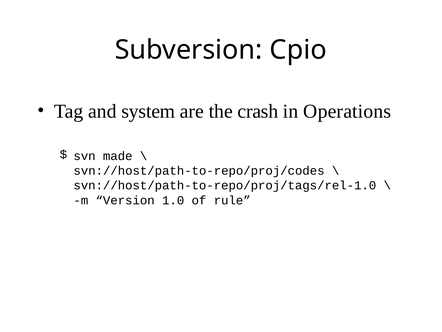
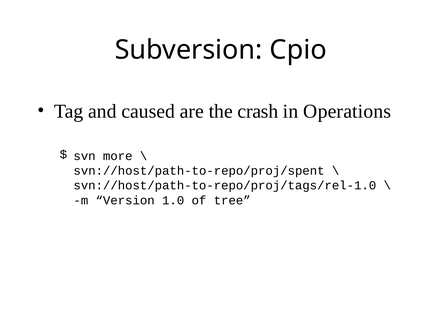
system: system -> caused (148, 111)
made: made -> more (118, 156)
svn://host/path-to-repo/proj/codes: svn://host/path-to-repo/proj/codes -> svn://host/path-to-repo/proj/spent (199, 171)
rule: rule -> tree (232, 200)
